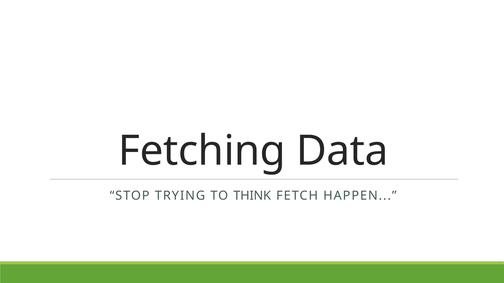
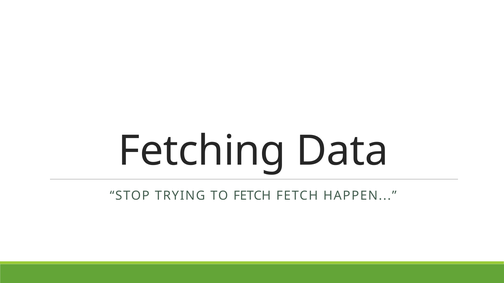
TO THINK: THINK -> FETCH (252, 196)
